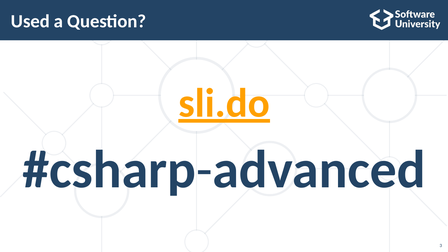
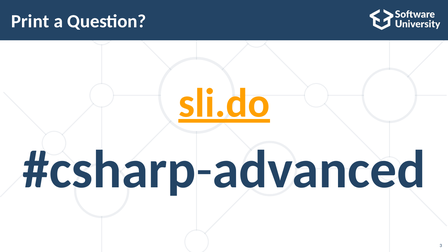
Used: Used -> Print (30, 21)
